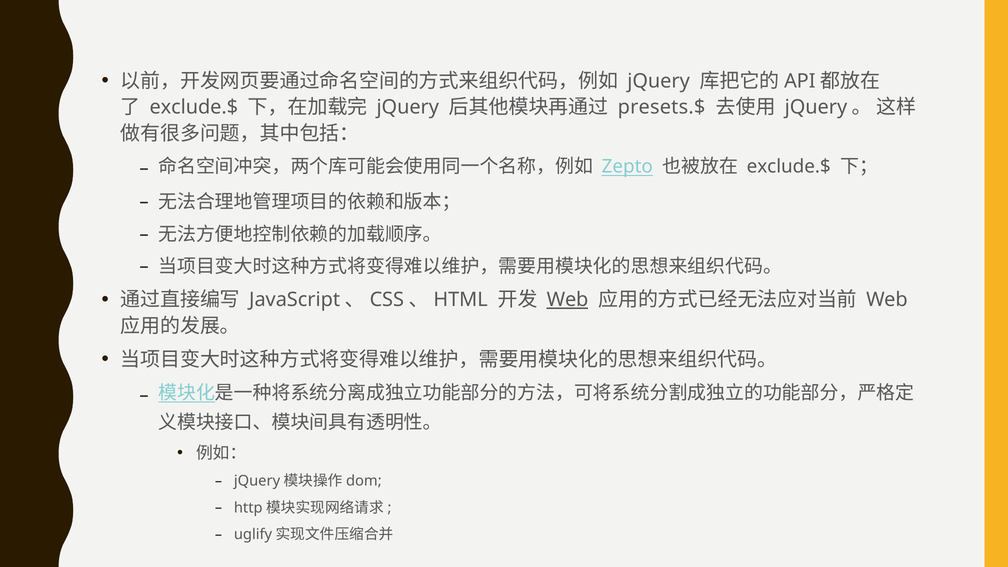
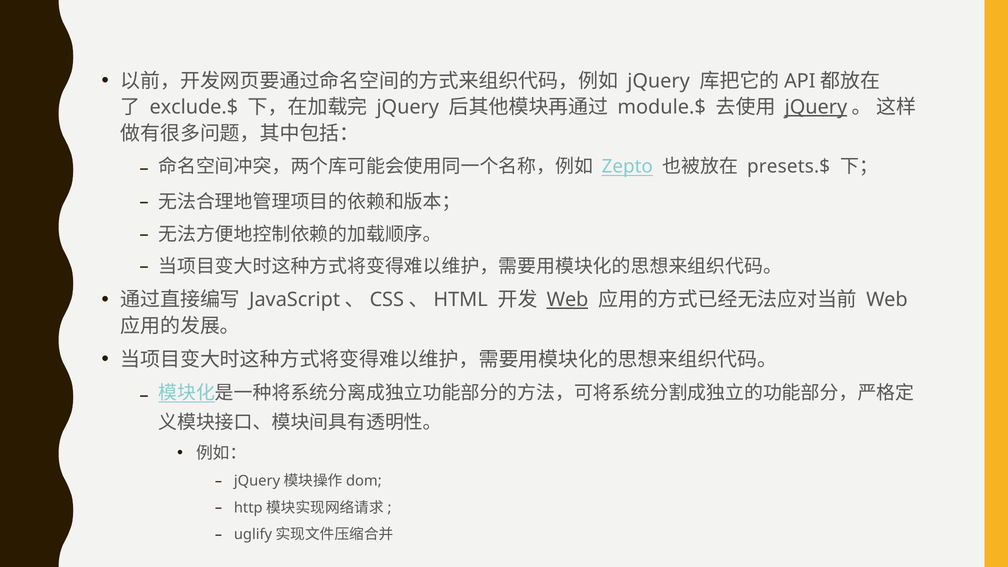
presets.$: presets.$ -> module.$ (662, 107)
jQuery underline: none -> present (816, 107)
exclude.$: exclude.$ -> presets.$ (789, 167)
